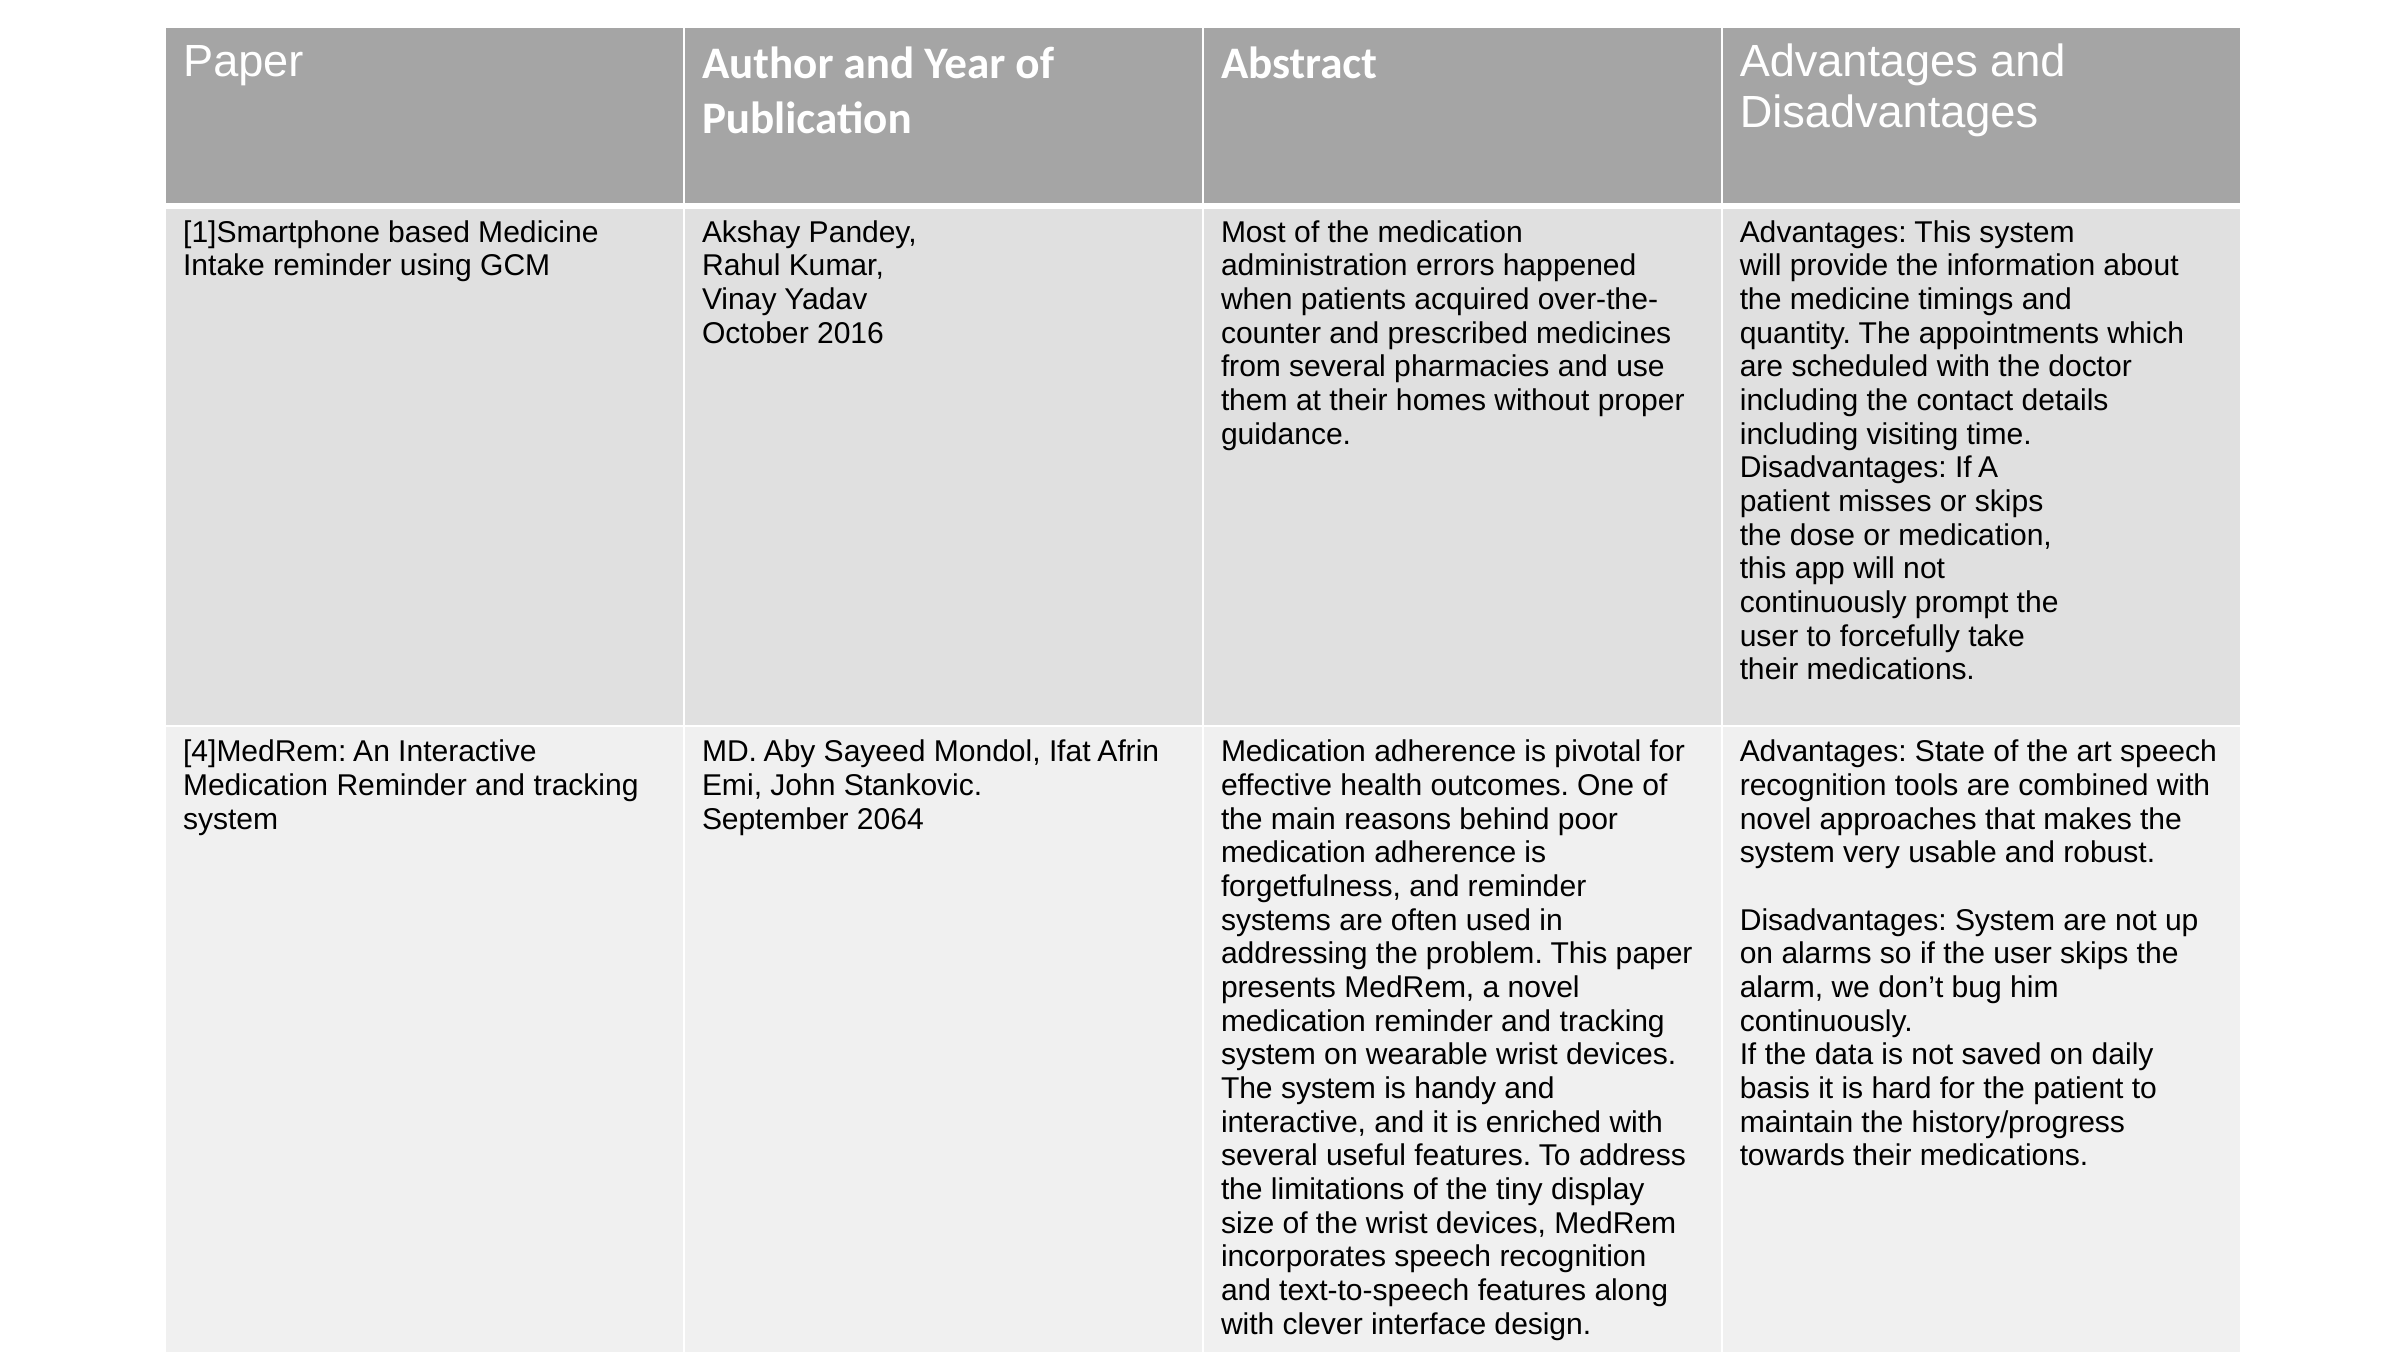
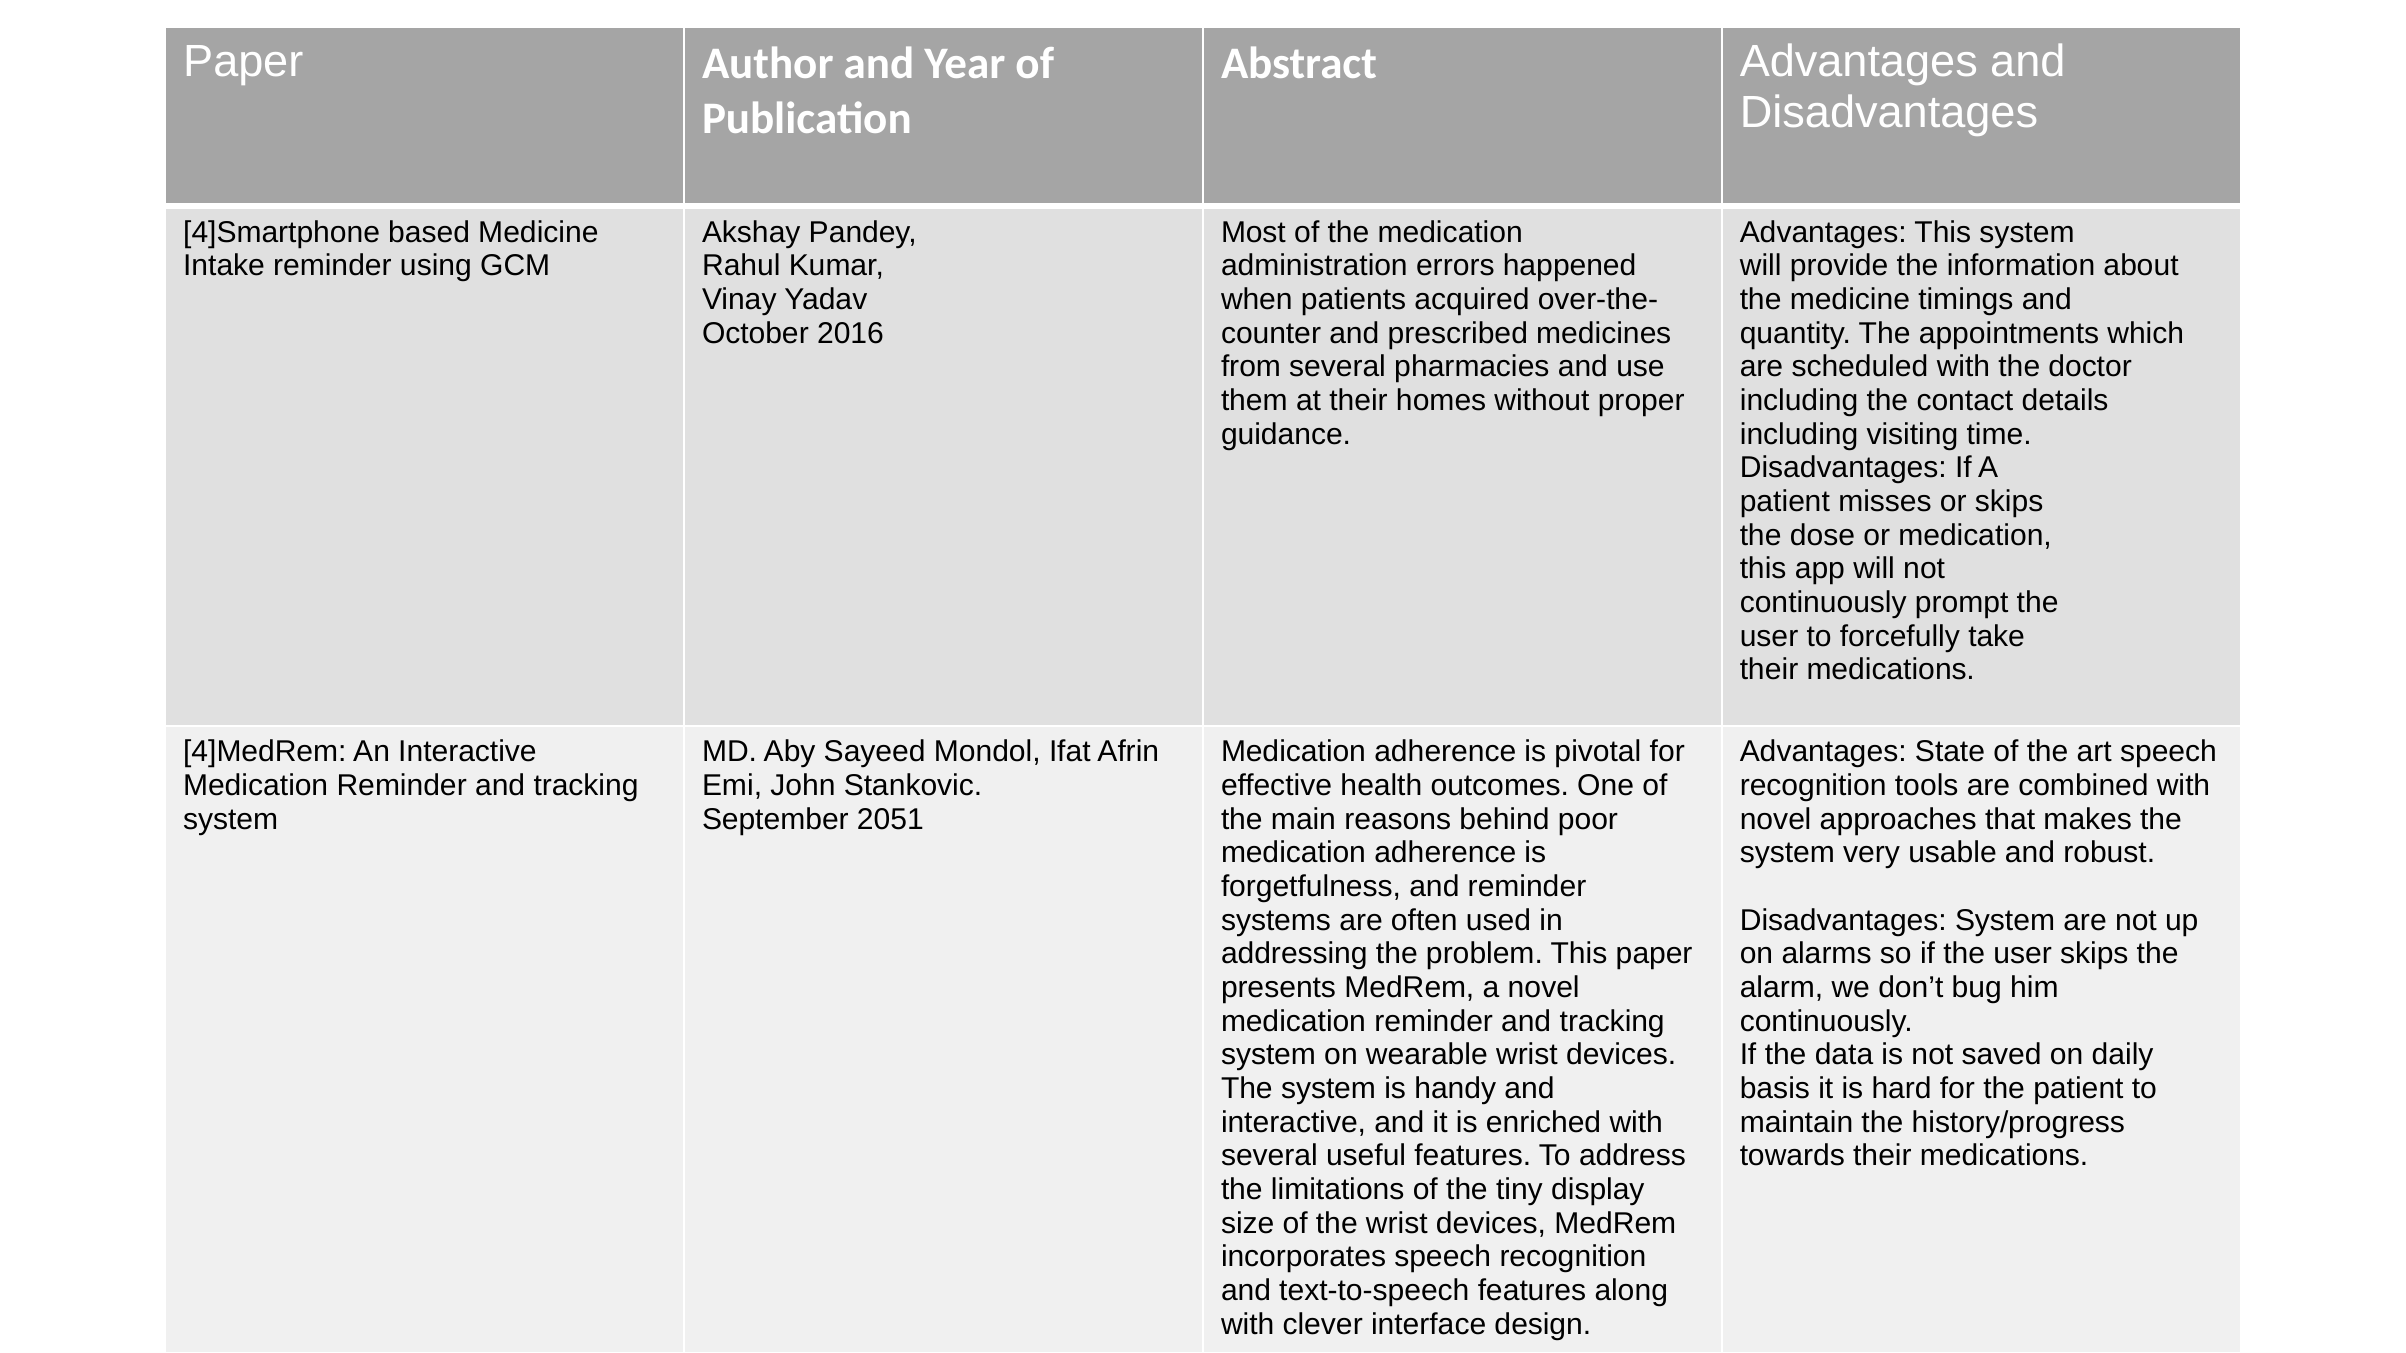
1]Smartphone: 1]Smartphone -> 4]Smartphone (282, 232)
2064: 2064 -> 2051 (890, 820)
